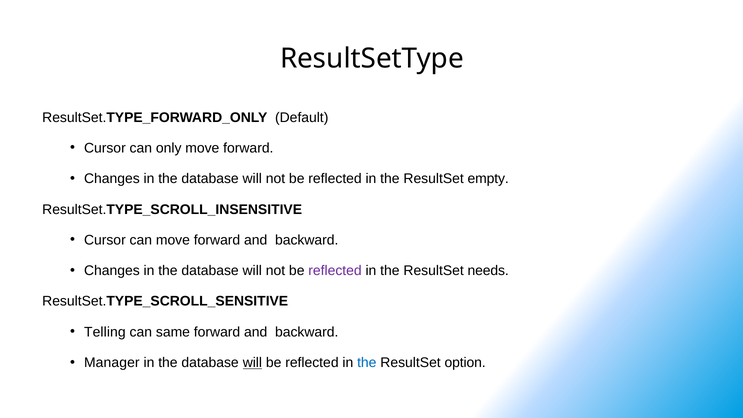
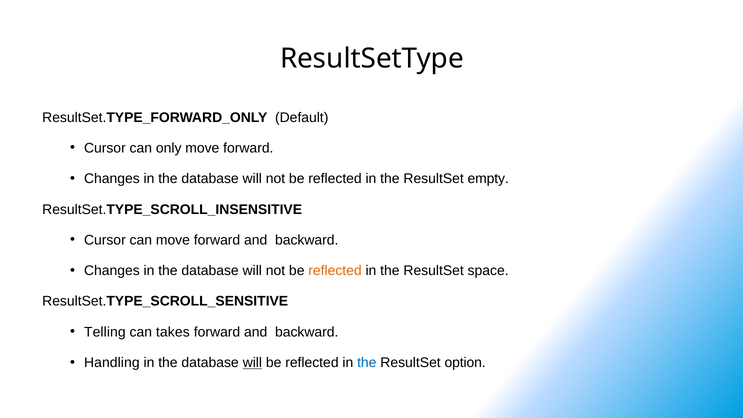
reflected colour: purple -> orange (335, 271)
needs: needs -> space (488, 271)
same: same -> takes (173, 332)
Manager: Manager -> Handling (112, 363)
